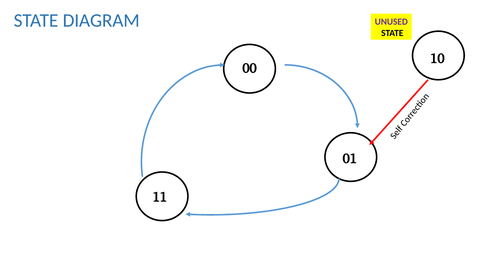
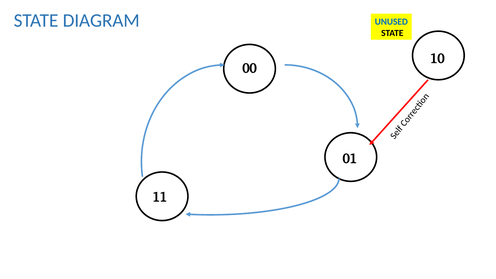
UNUSED colour: purple -> blue (391, 22)
